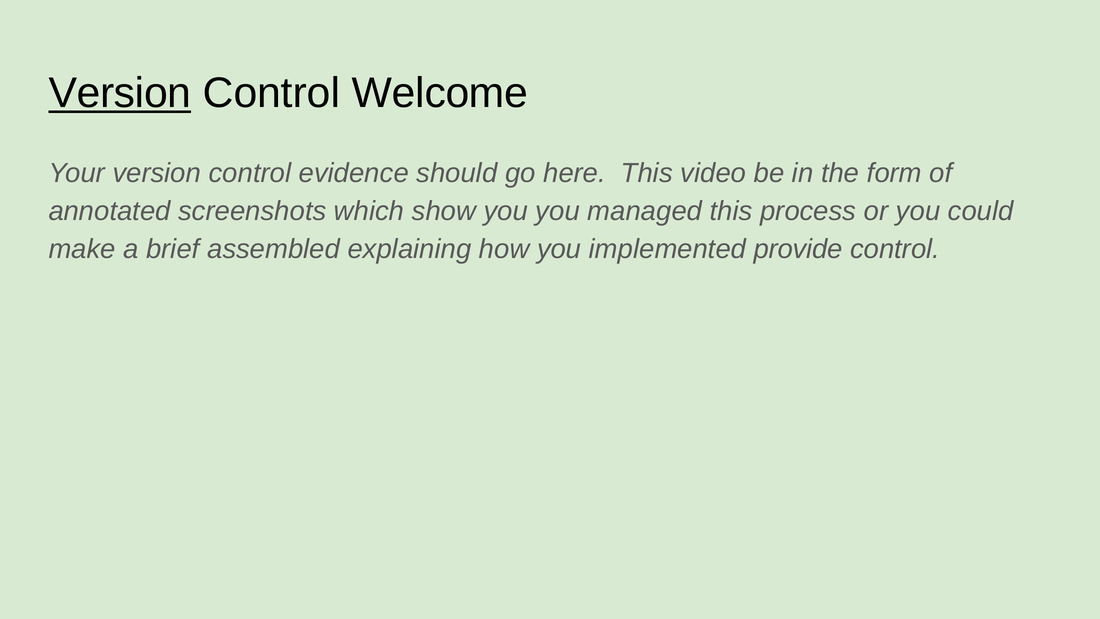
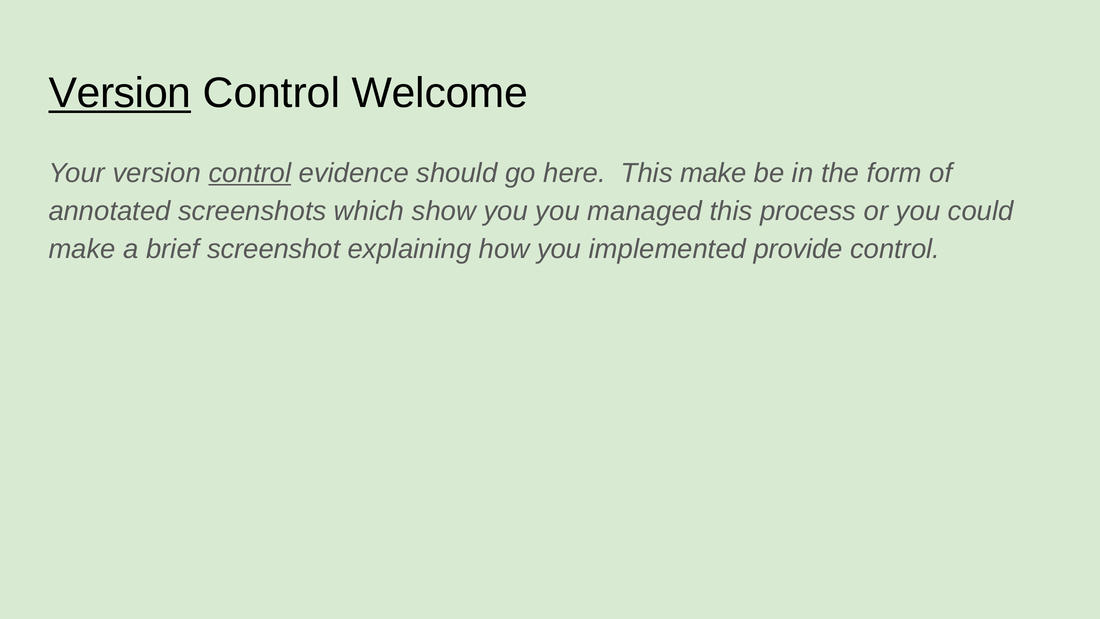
control underline: none -> present (250, 173)
This video: video -> make (713, 173)
assembled: assembled -> screenshot (274, 249)
